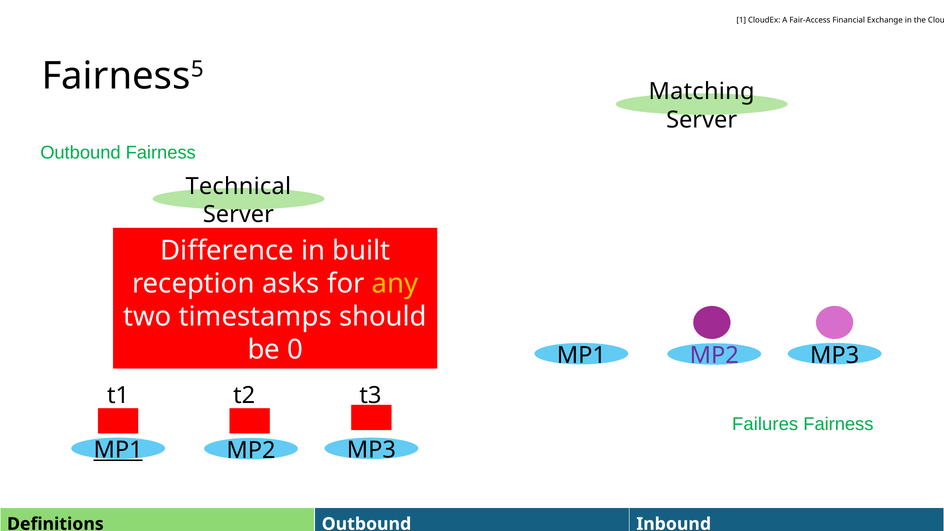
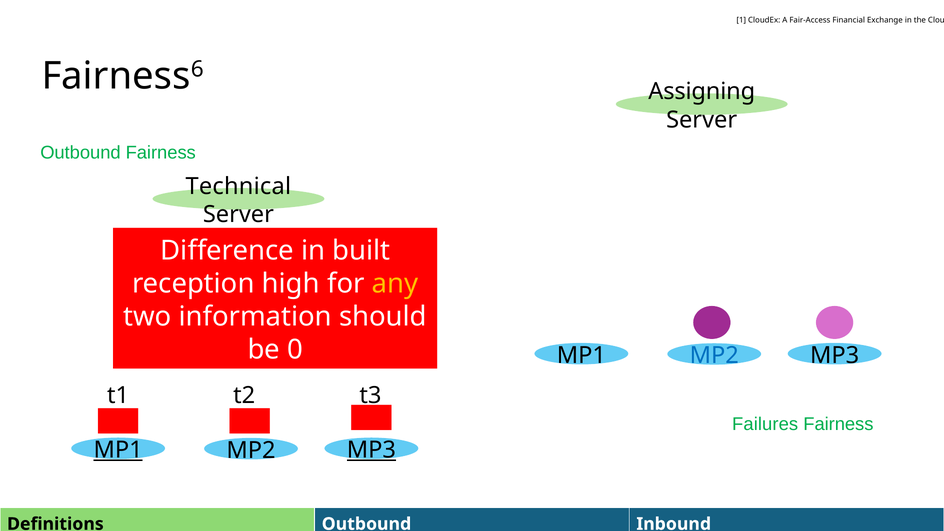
5: 5 -> 6 (197, 70)
Matching: Matching -> Assigning (702, 92)
asks: asks -> high (291, 284)
timestamps: timestamps -> information (255, 317)
MP2 colour: purple -> blue (714, 356)
MP3 underline: none -> present (371, 450)
